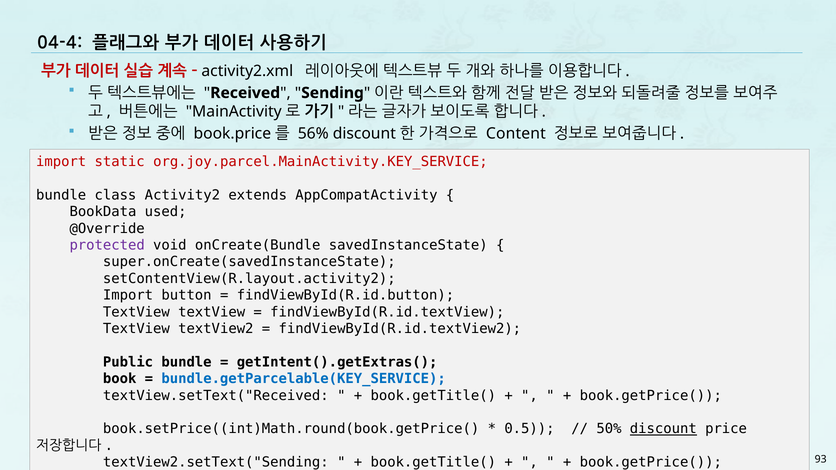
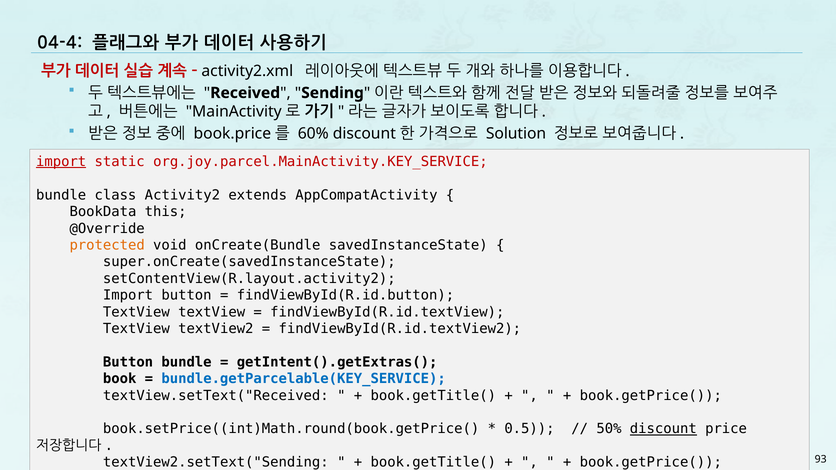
56%: 56% -> 60% (313, 134)
Content: Content -> Solution (516, 134)
import underline: none -> present (61, 162)
used: used -> this (166, 212)
protected colour: purple -> orange (107, 245)
Public: Public -> Button (128, 362)
